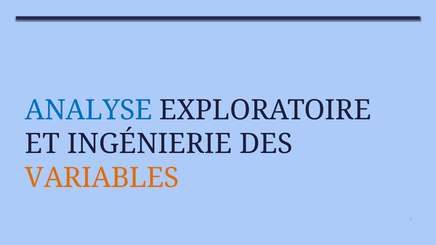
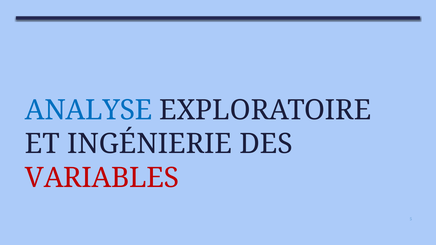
VARIABLES colour: orange -> red (102, 178)
